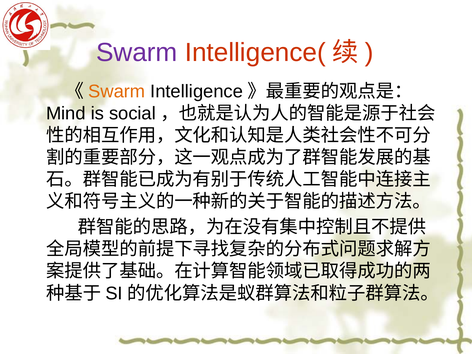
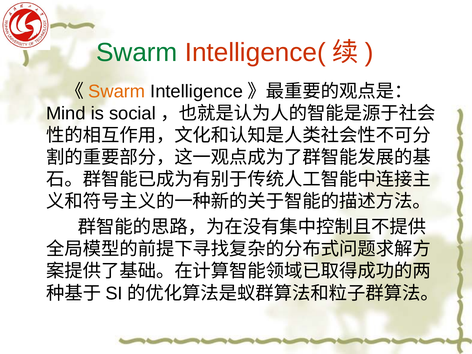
Swarm colour: purple -> green (137, 53)
